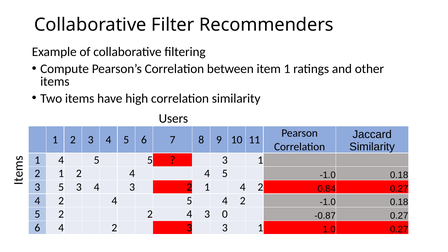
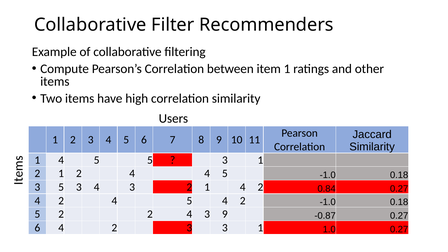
3 0: 0 -> 9 (225, 214)
